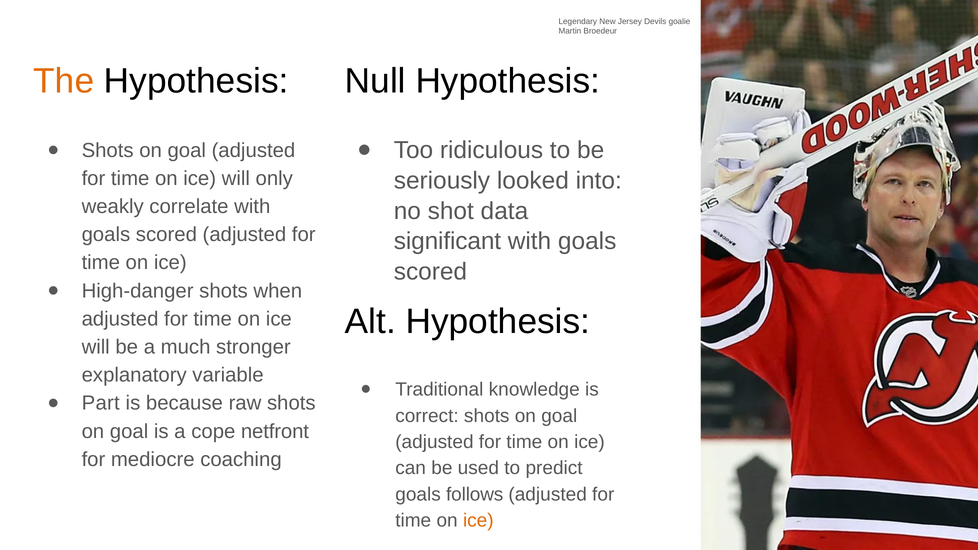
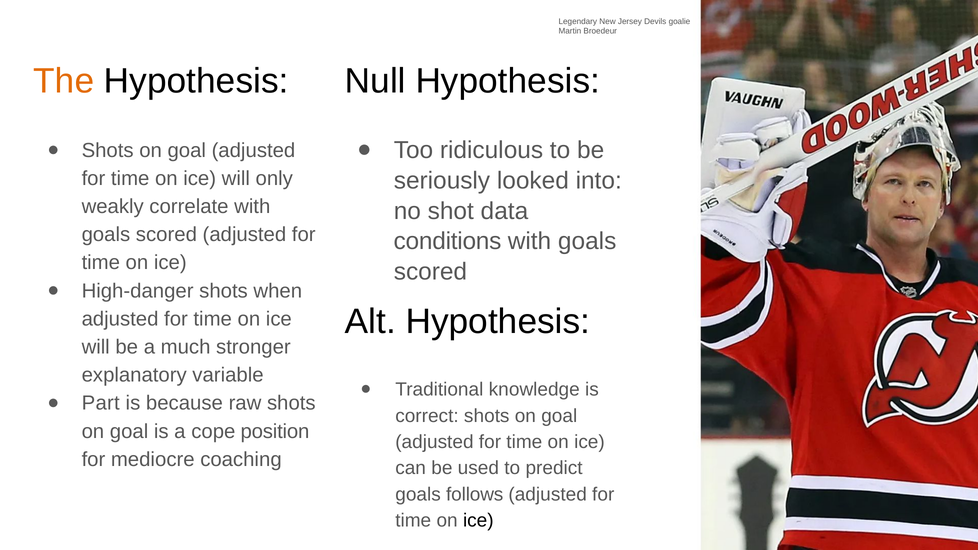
significant: significant -> conditions (448, 241)
netfront: netfront -> position (275, 431)
ice colour: orange -> black (478, 521)
